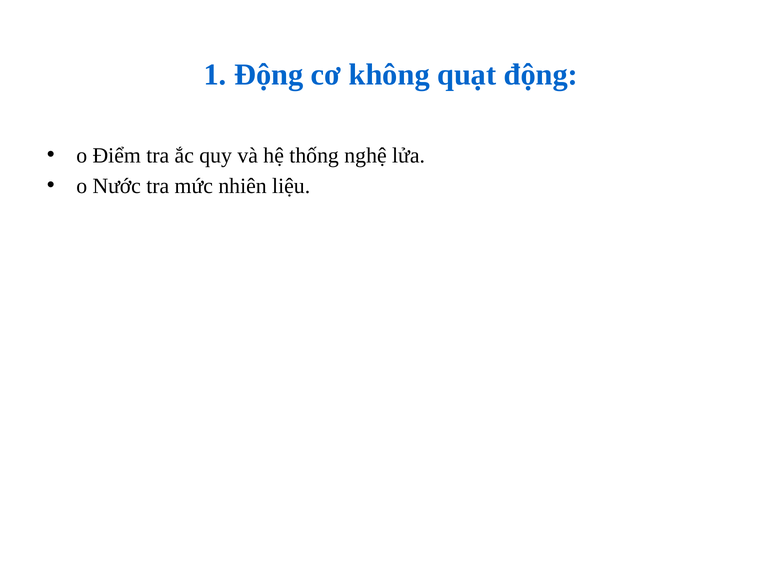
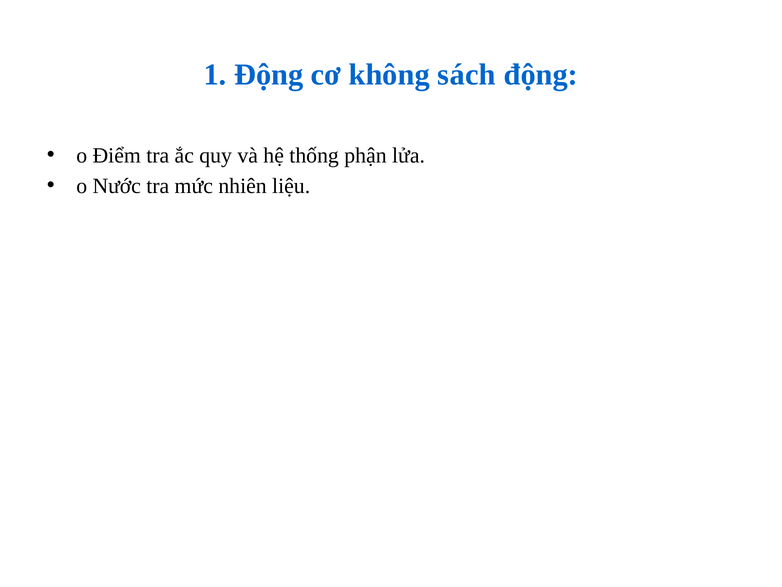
quạt: quạt -> sách (467, 74)
nghệ: nghệ -> phận (365, 155)
